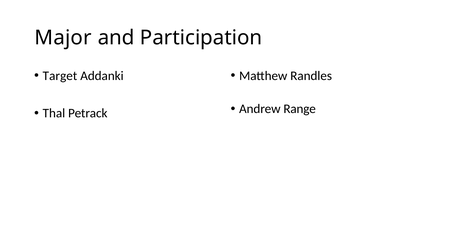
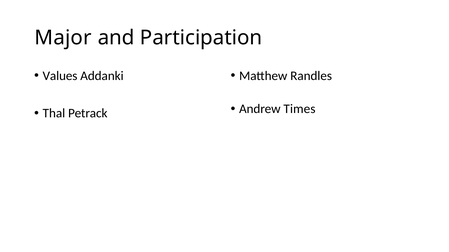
Target: Target -> Values (60, 76)
Range: Range -> Times (299, 109)
